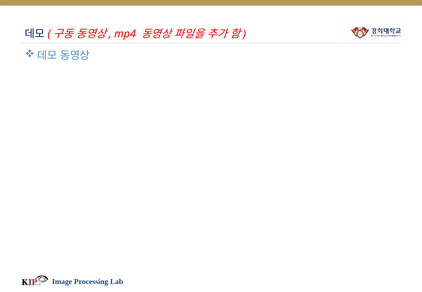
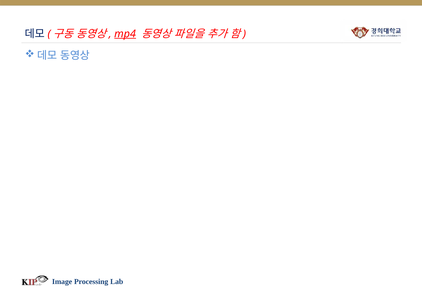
mp4 underline: none -> present (125, 34)
